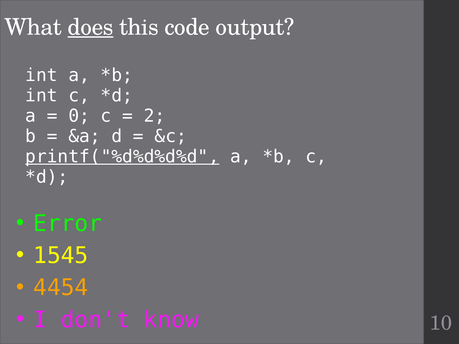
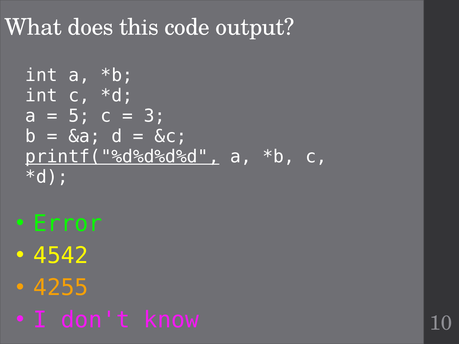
does underline: present -> none (91, 27)
0: 0 -> 5 (79, 116)
2: 2 -> 3 (155, 116)
1545: 1545 -> 4542 (61, 256)
4454: 4454 -> 4255 (61, 288)
